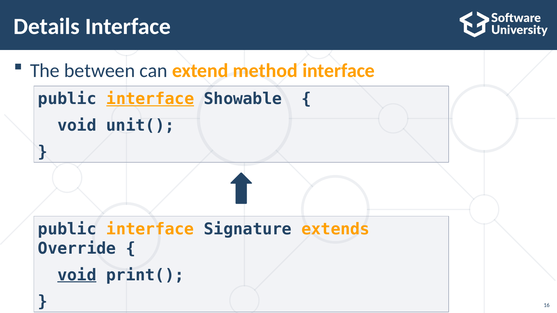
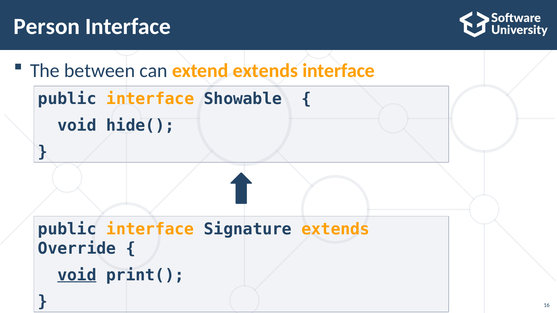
Details: Details -> Person (47, 26)
extend method: method -> extends (265, 71)
interface underline: present -> none (150, 99)
unit(: unit( -> hide( (140, 125)
